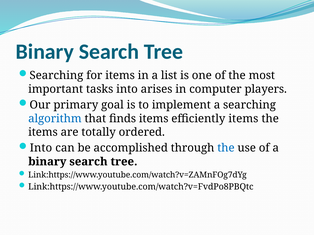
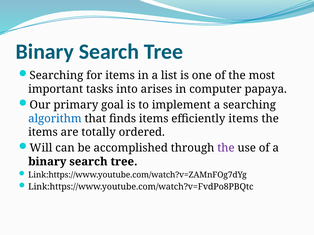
players: players -> papaya (266, 89)
Into: Into -> Will (41, 148)
the colour: blue -> purple (226, 148)
